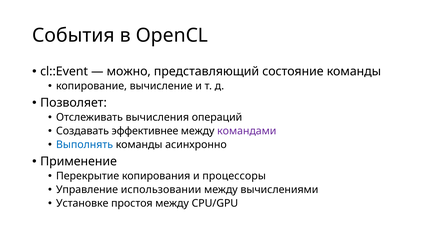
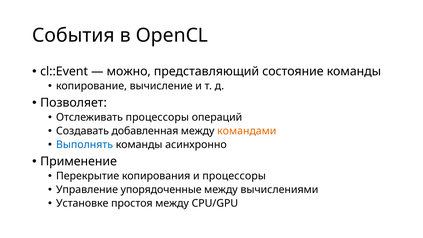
Отслеживать вычисления: вычисления -> процессоры (157, 117)
эффективнее: эффективнее -> добавленная (145, 131)
командами colour: purple -> orange (247, 131)
использовании: использовании -> упорядоченные (161, 190)
